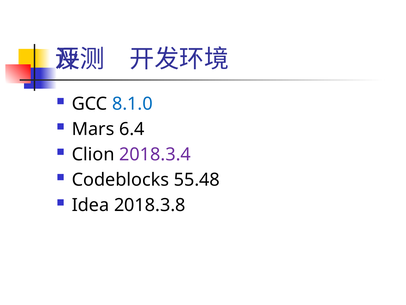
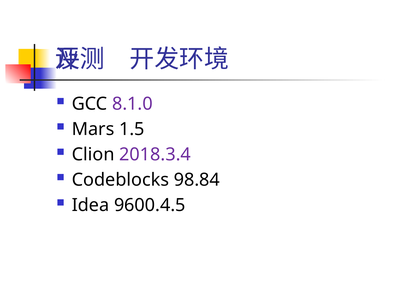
8.1.0 colour: blue -> purple (132, 104)
6.4: 6.4 -> 1.5 (132, 129)
55.48: 55.48 -> 98.84 (197, 180)
2018.3.8: 2018.3.8 -> 9600.4.5 (150, 205)
